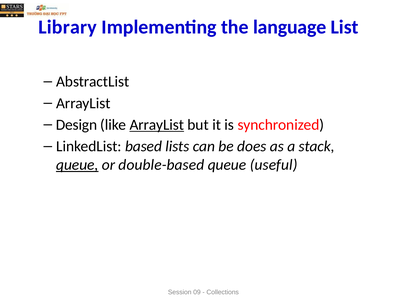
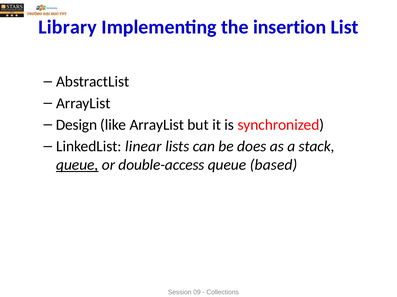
language: language -> insertion (290, 27)
ArrayList underline: present -> none (157, 125)
based: based -> linear (143, 147)
double-based: double-based -> double-access (161, 165)
useful: useful -> based (274, 165)
